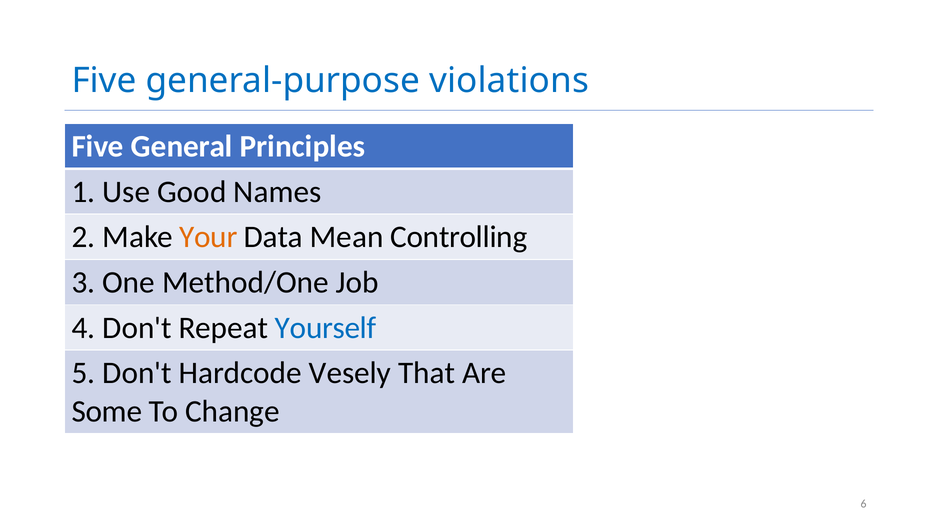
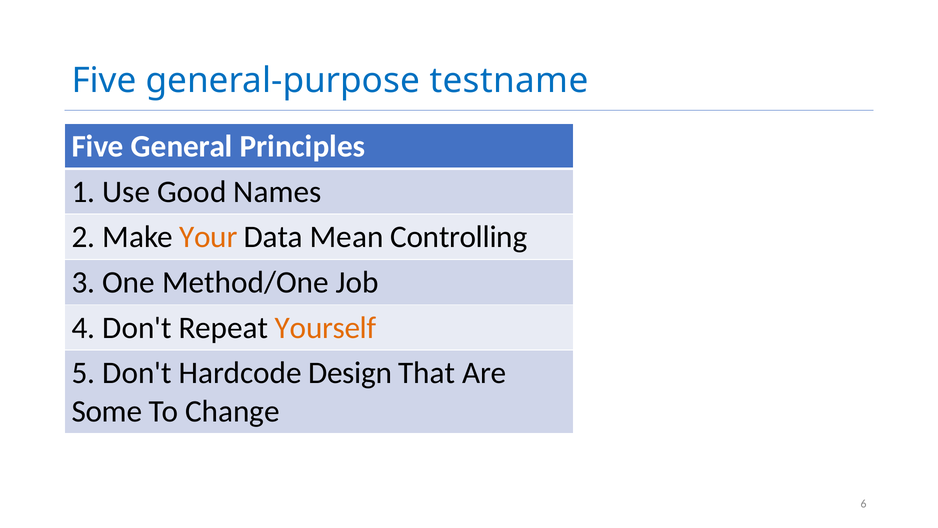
violations: violations -> testname (509, 81)
Yourself colour: blue -> orange (326, 327)
Vesely: Vesely -> Design (350, 373)
